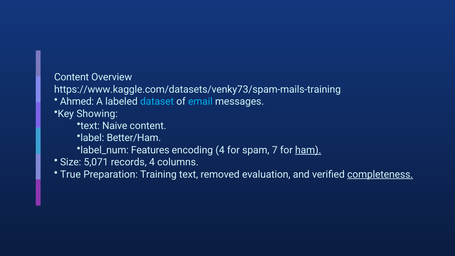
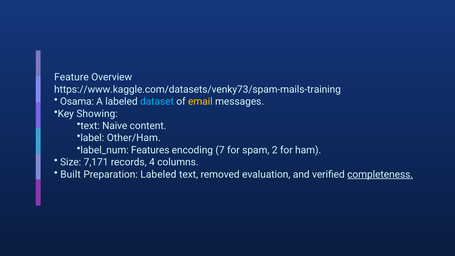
Content: Content -> Feature (71, 77)
Ahmed: Ahmed -> Osama (77, 102)
email colour: light blue -> yellow (200, 102)
Better/Ham: Better/Ham -> Other/Ham (134, 138)
encoding 4: 4 -> 7 (220, 150)
7: 7 -> 2 (275, 150)
ham underline: present -> none (308, 150)
5,071: 5,071 -> 7,171 (96, 162)
True: True -> Built (70, 174)
Preparation Training: Training -> Labeled (158, 174)
